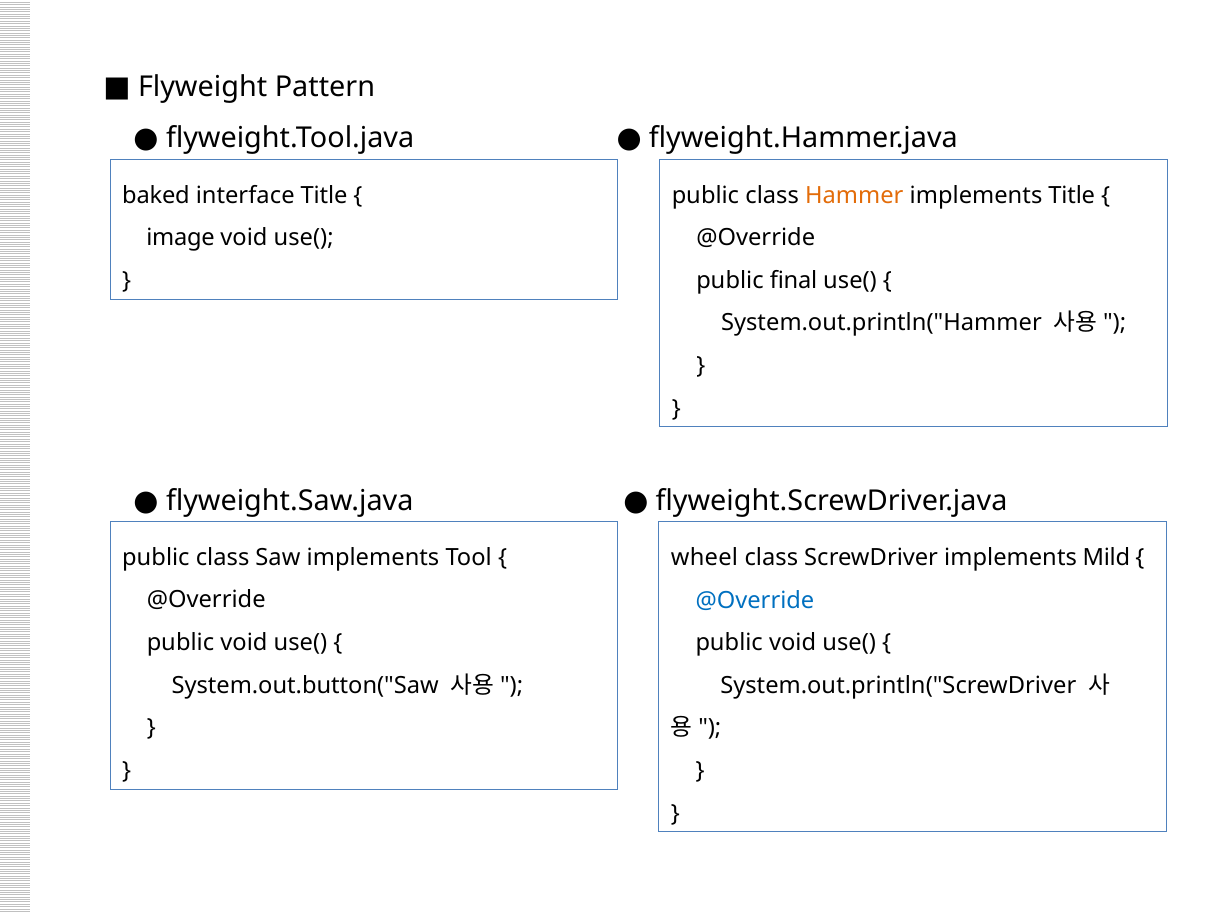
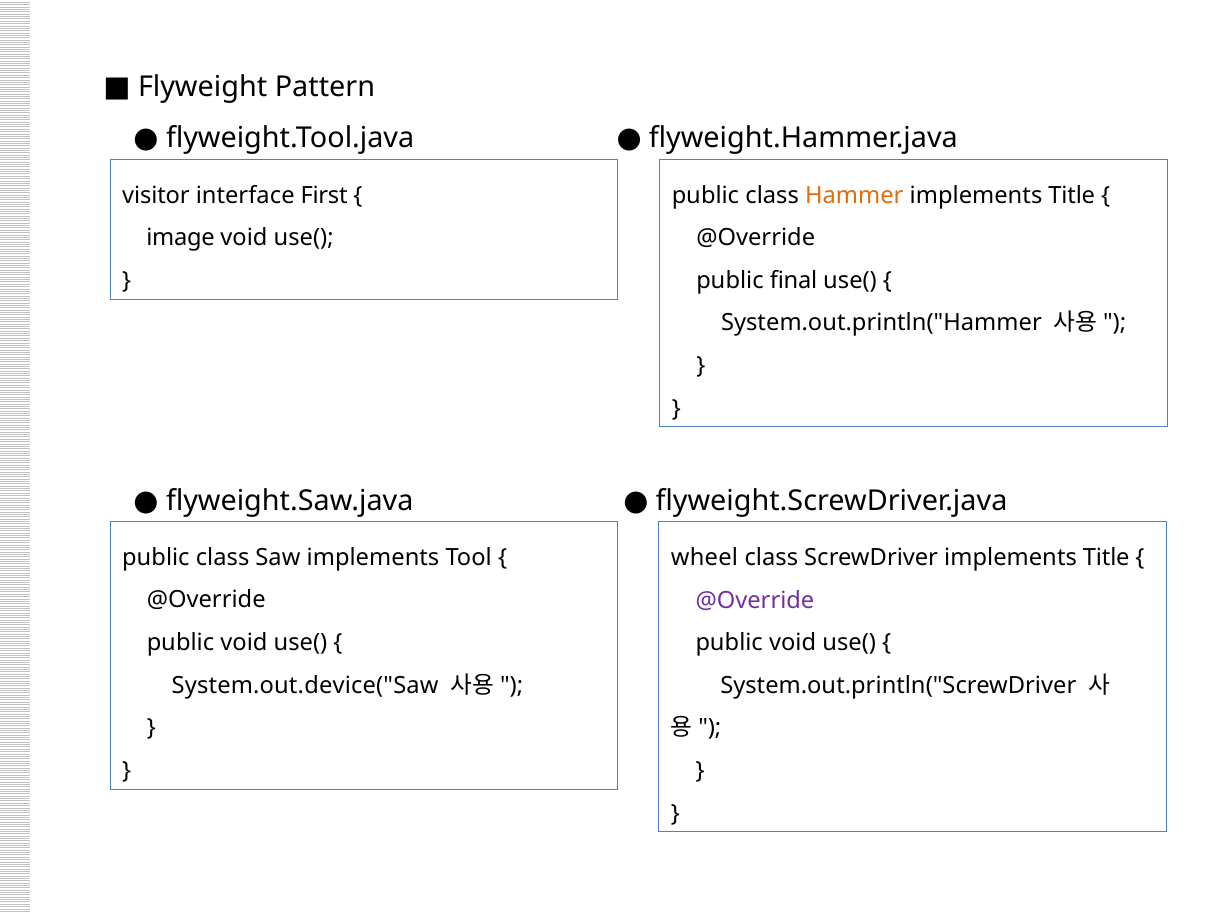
baked: baked -> visitor (156, 195)
interface Title: Title -> First (324, 195)
ScrewDriver implements Mild: Mild -> Title (1106, 558)
@Override colour: blue -> purple (755, 601)
System.out.button("Saw: System.out.button("Saw -> System.out.device("Saw (305, 686)
